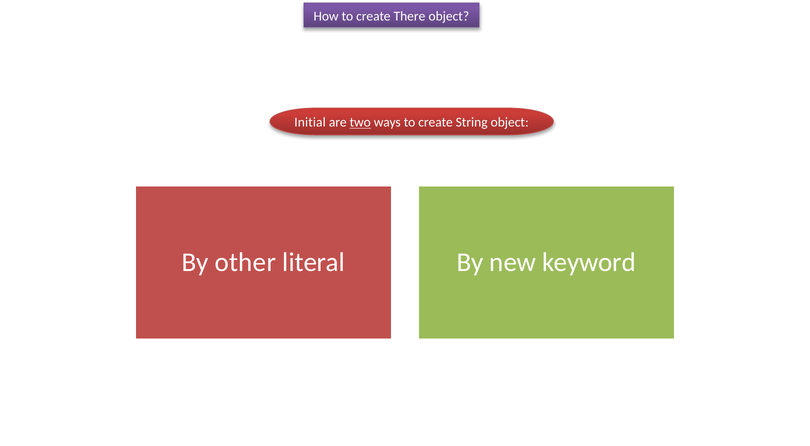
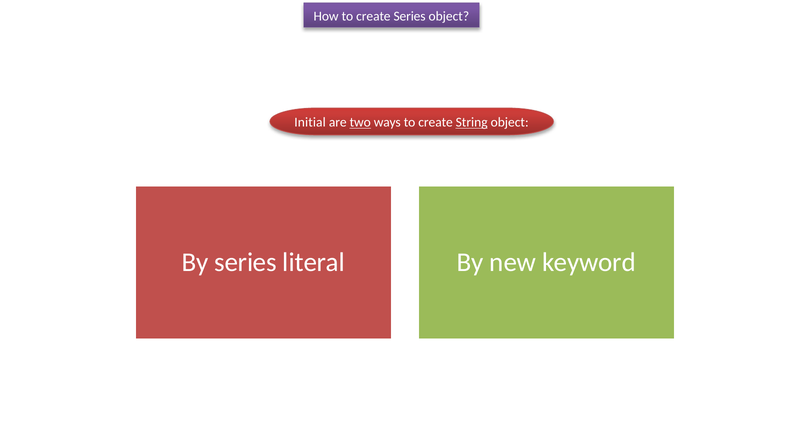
create There: There -> Series (410, 16)
String underline: none -> present (472, 122)
other: other -> series (246, 262)
